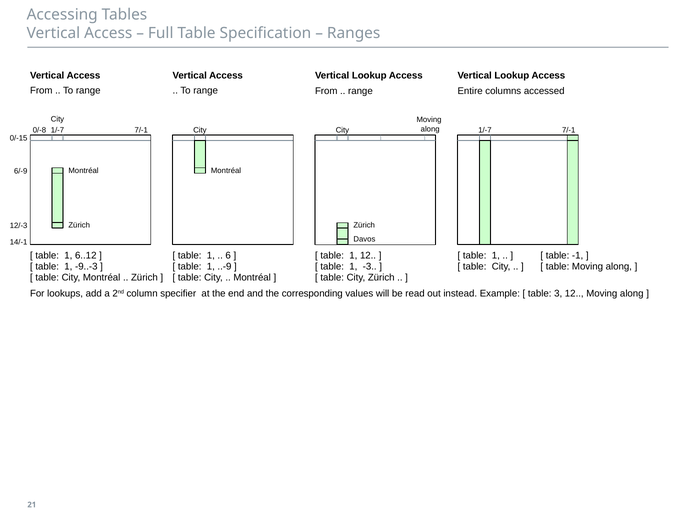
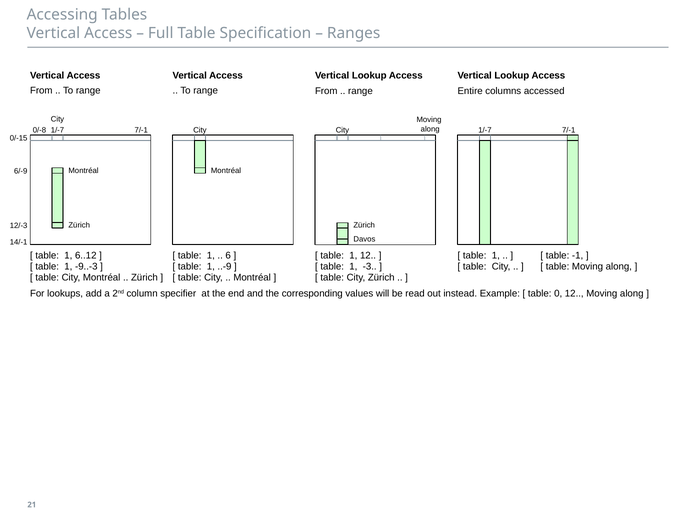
3: 3 -> 0 (558, 294)
